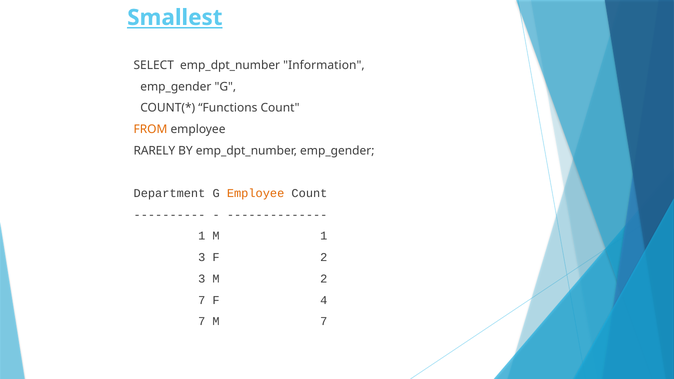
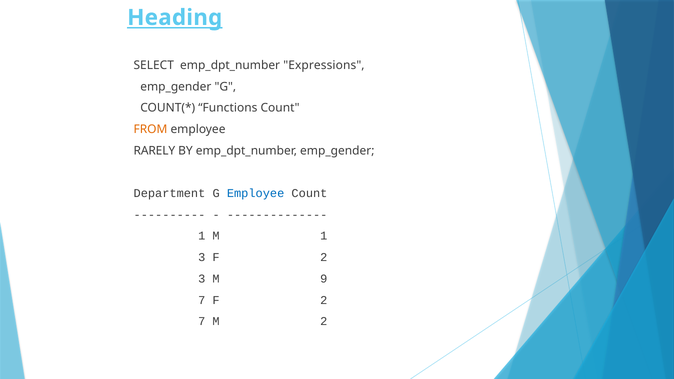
Smallest: Smallest -> Heading (175, 18)
Information: Information -> Expressions (324, 65)
Employee colour: orange -> blue (256, 193)
M 2: 2 -> 9 (324, 279)
7 F 4: 4 -> 2 (324, 300)
M 7: 7 -> 2 (324, 322)
